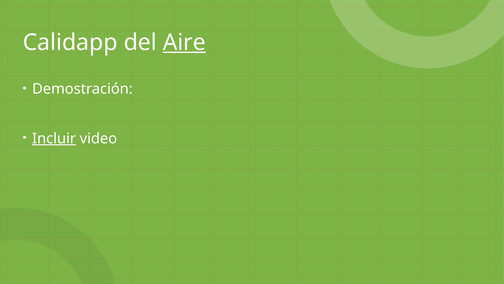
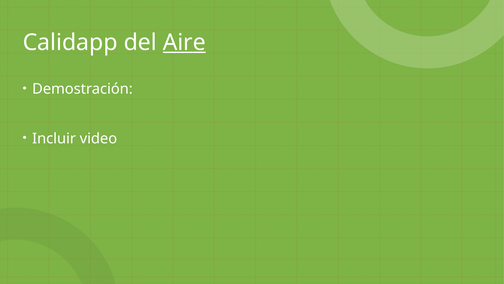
Incluir underline: present -> none (54, 138)
